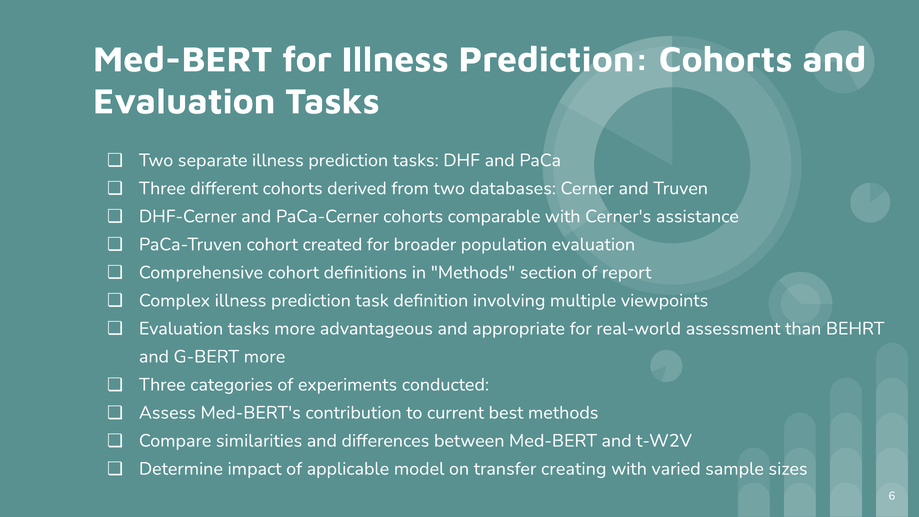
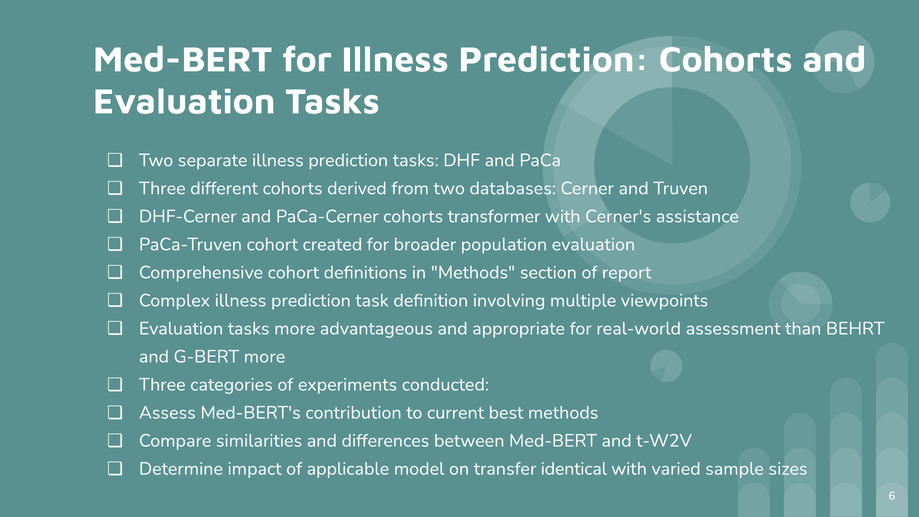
comparable: comparable -> transformer (494, 216)
creating: creating -> identical (574, 469)
